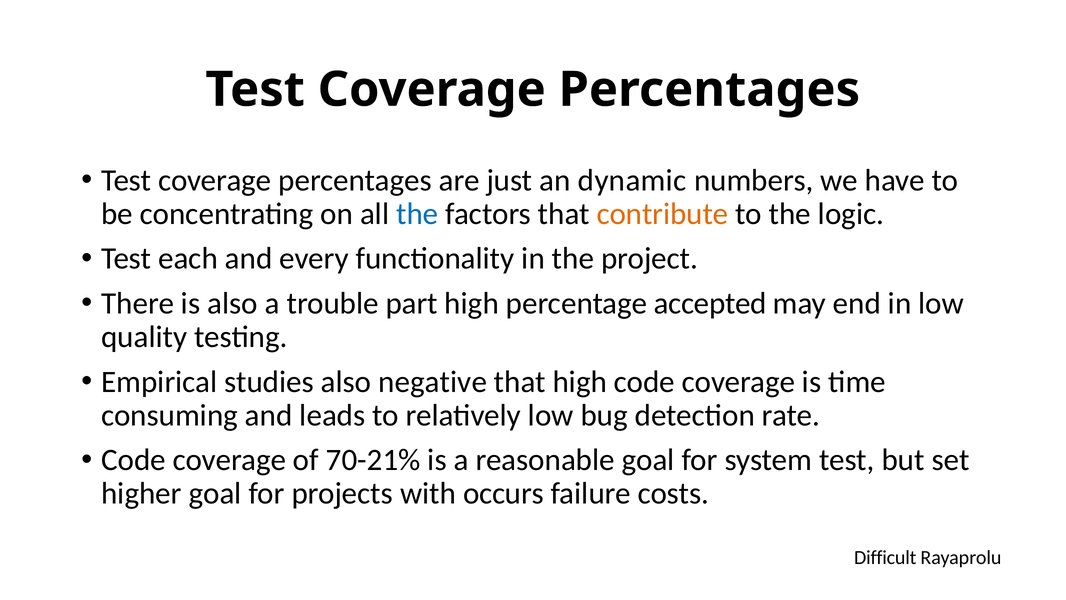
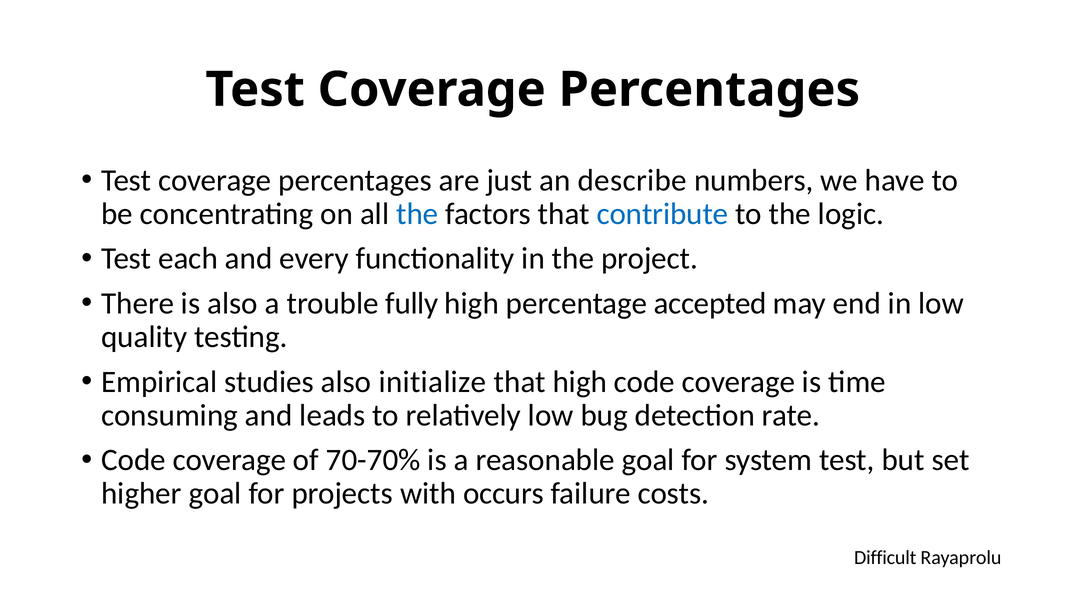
dynamic: dynamic -> describe (632, 180)
contribute colour: orange -> blue (663, 214)
part: part -> fully (412, 303)
negative: negative -> initialize (433, 381)
70-21%: 70-21% -> 70-70% (373, 460)
